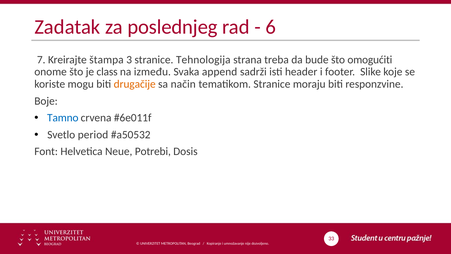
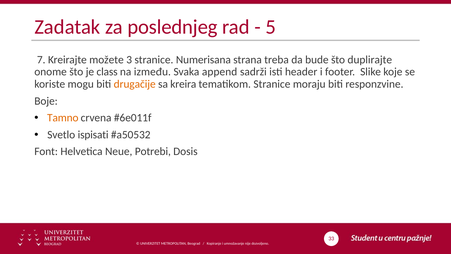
6: 6 -> 5 (271, 27)
štampa: štampa -> možete (106, 60)
Tehnologija: Tehnologija -> Numerisana (203, 60)
omogućiti: omogućiti -> duplirajte (370, 60)
način: način -> kreira (183, 84)
Tamno colour: blue -> orange (63, 118)
period: period -> ispisati (93, 135)
